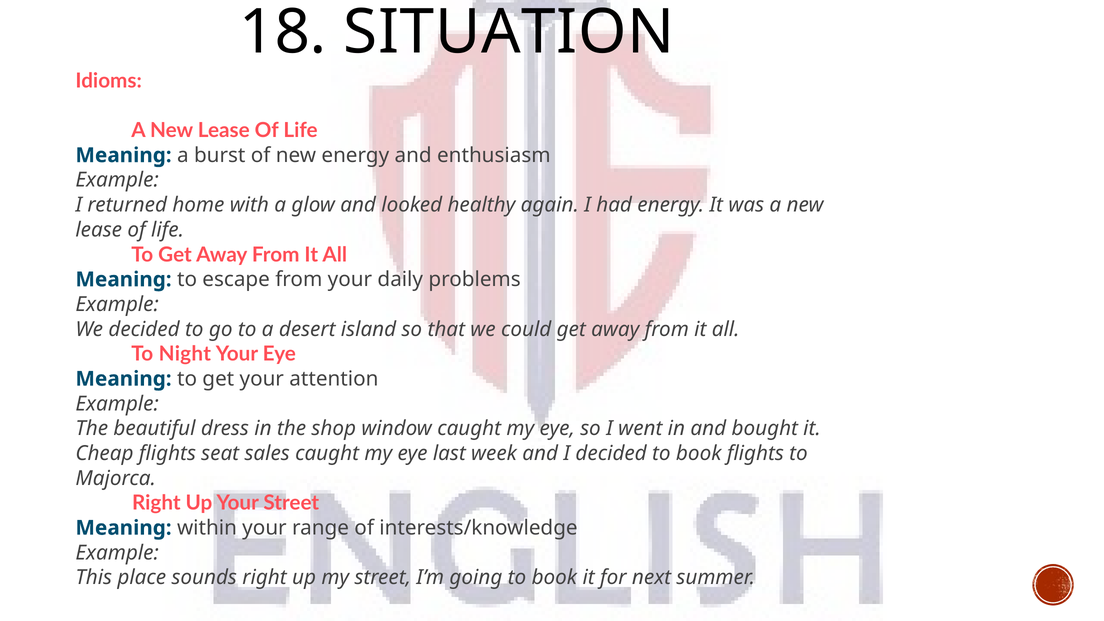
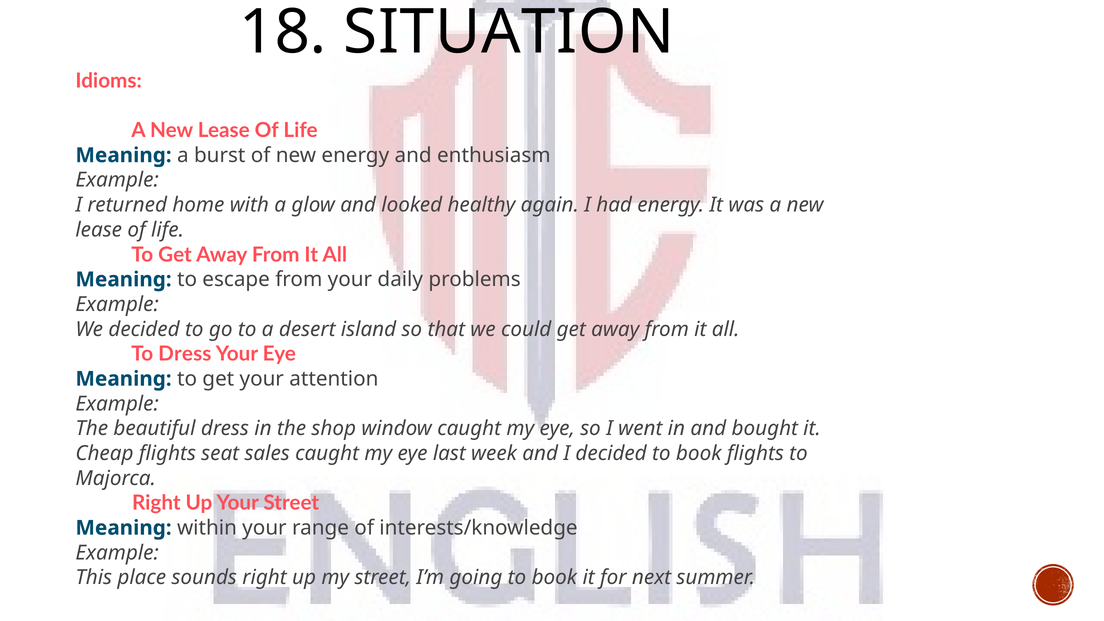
To Night: Night -> Dress (185, 354)
